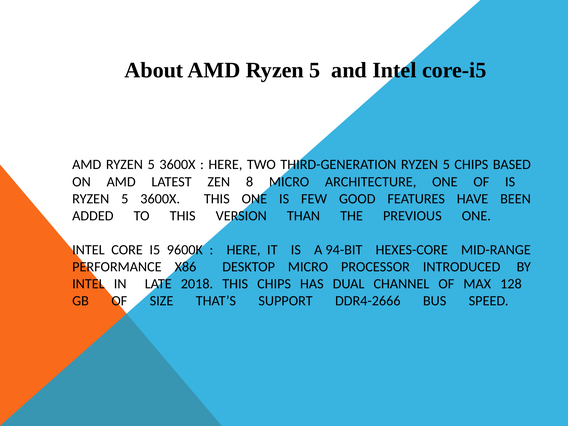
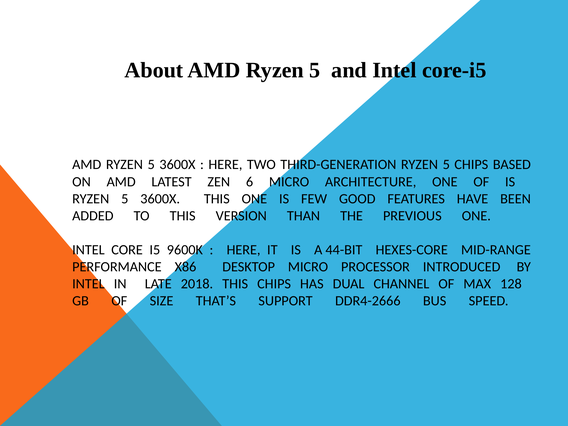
8: 8 -> 6 (250, 182)
94-BIT: 94-BIT -> 44-BIT (344, 250)
